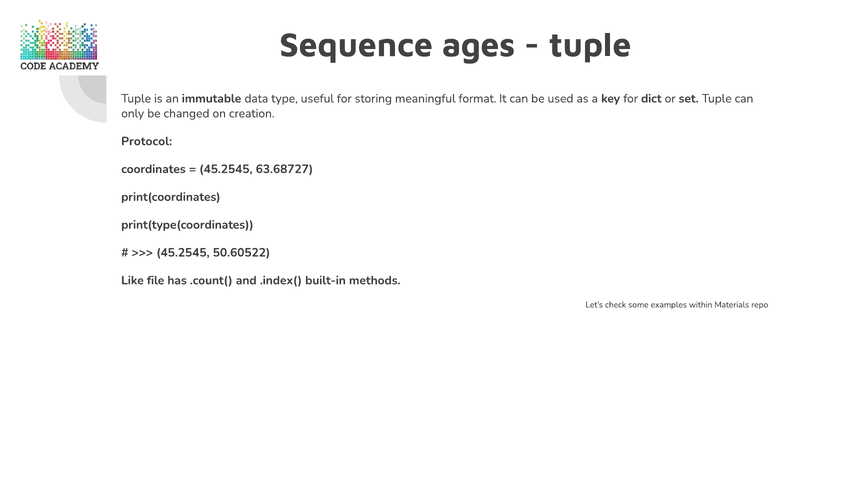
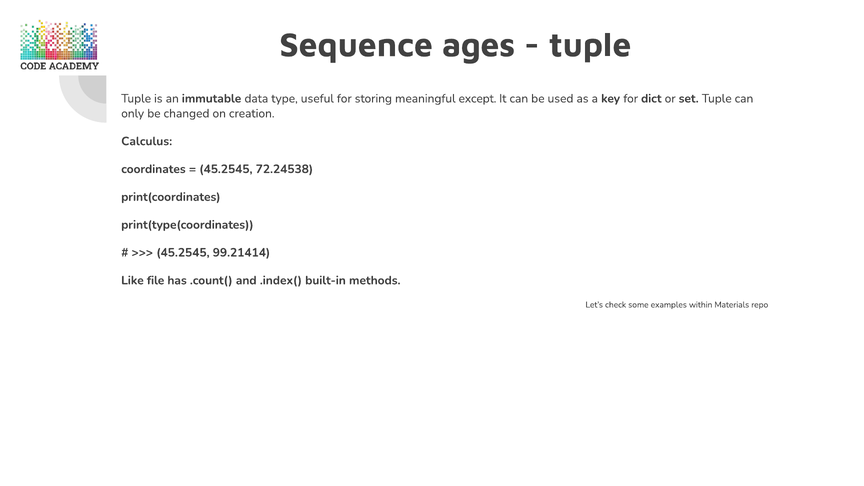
format: format -> except (477, 99)
Protocol: Protocol -> Calculus (147, 141)
63.68727: 63.68727 -> 72.24538 (284, 169)
50.60522: 50.60522 -> 99.21414 (241, 253)
